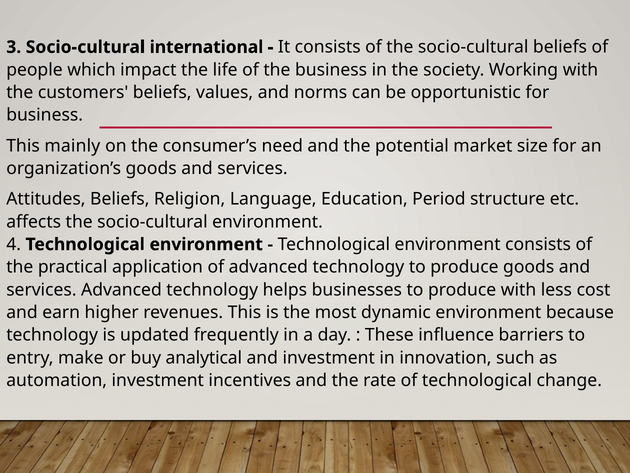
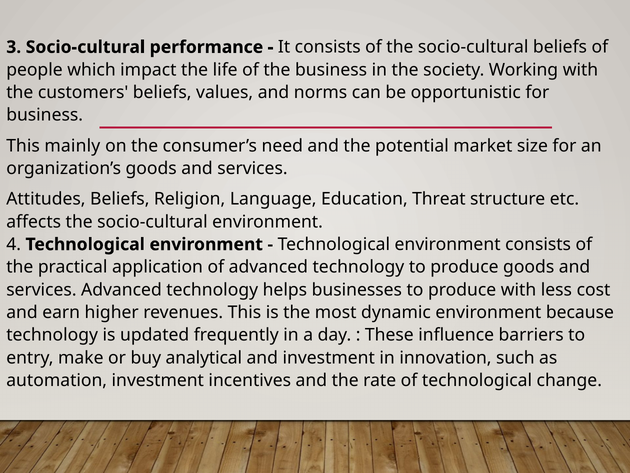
international: international -> performance (206, 47)
Period: Period -> Threat (439, 199)
